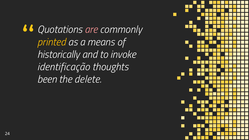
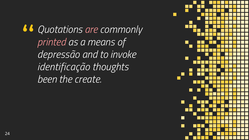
printed colour: yellow -> pink (52, 42)
historically: historically -> depressão (59, 54)
delete: delete -> create (88, 79)
